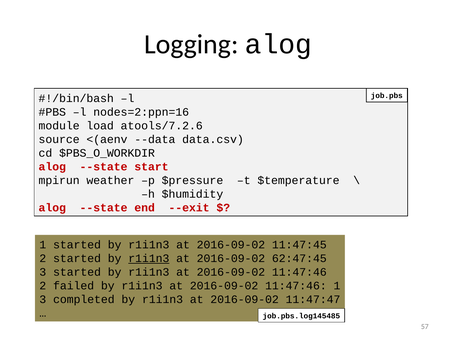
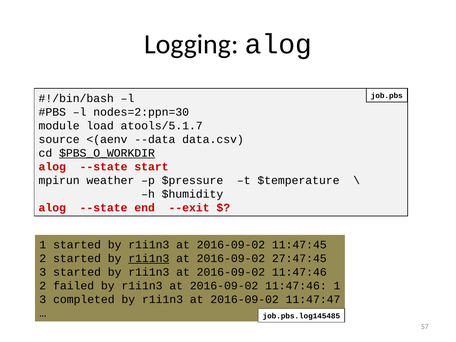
nodes=2:ppn=16: nodes=2:ppn=16 -> nodes=2:ppn=30 (141, 112)
atools/7.2.6: atools/7.2.6 -> atools/5.1.7 (162, 126)
$PBS_O_WORKDIR underline: none -> present (107, 153)
62:47:45: 62:47:45 -> 27:47:45 (299, 258)
